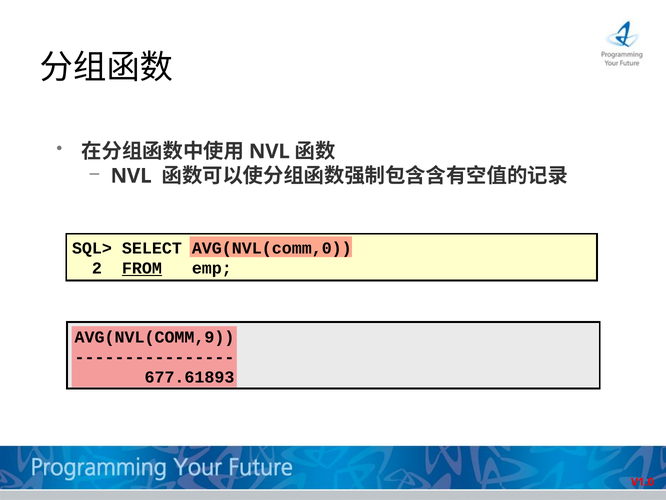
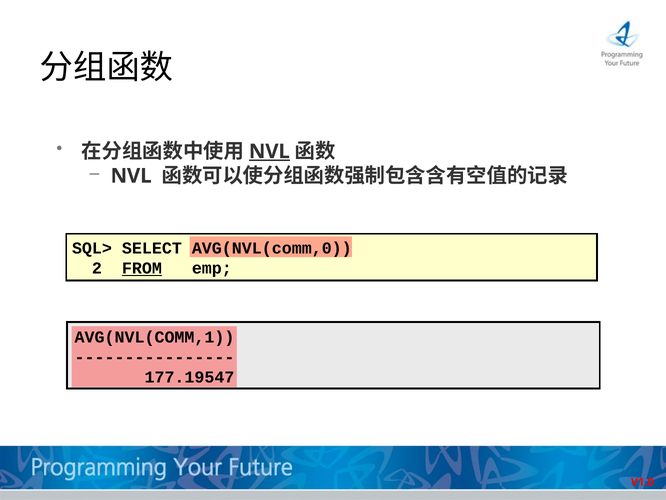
NVL underline: none -> present (269, 151)
AVG(NVL(COMM,9: AVG(NVL(COMM,9 -> AVG(NVL(COMM,1 (155, 337)
677.61893: 677.61893 -> 177.19547 (189, 377)
